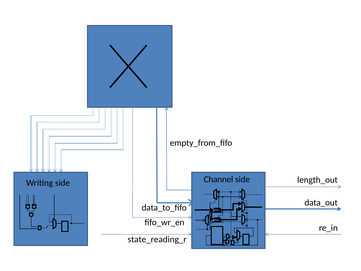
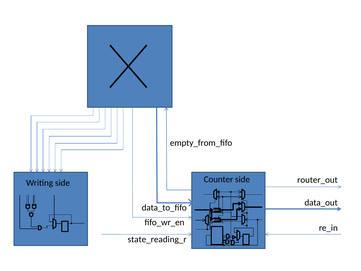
length_out: length_out -> router_out (317, 180)
Channel: Channel -> Counter (218, 179)
